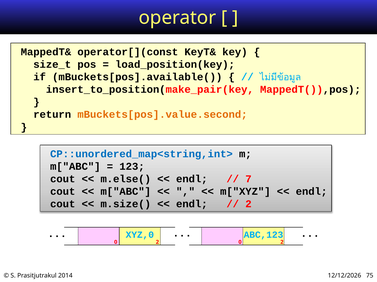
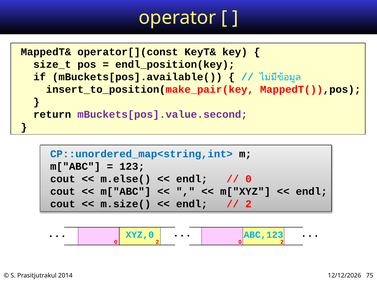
load_position(key: load_position(key -> endl_position(key (175, 65)
mBuckets[pos].value.second colour: orange -> purple (162, 115)
7: 7 -> 0 (248, 179)
